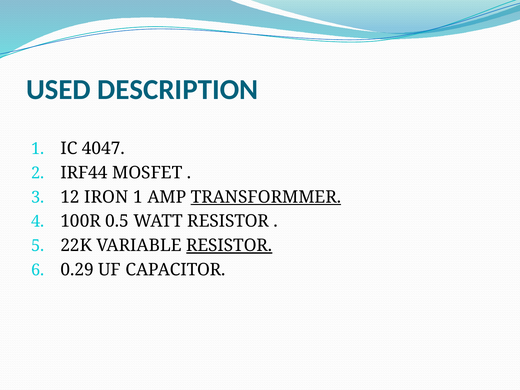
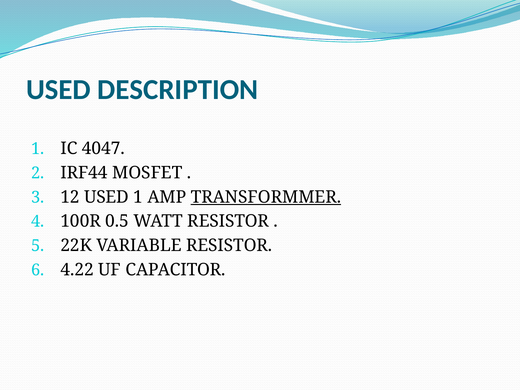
12 IRON: IRON -> USED (106, 197)
RESISTOR underline: present -> none (229, 246)
0.29: 0.29 -> 4.22 (77, 270)
